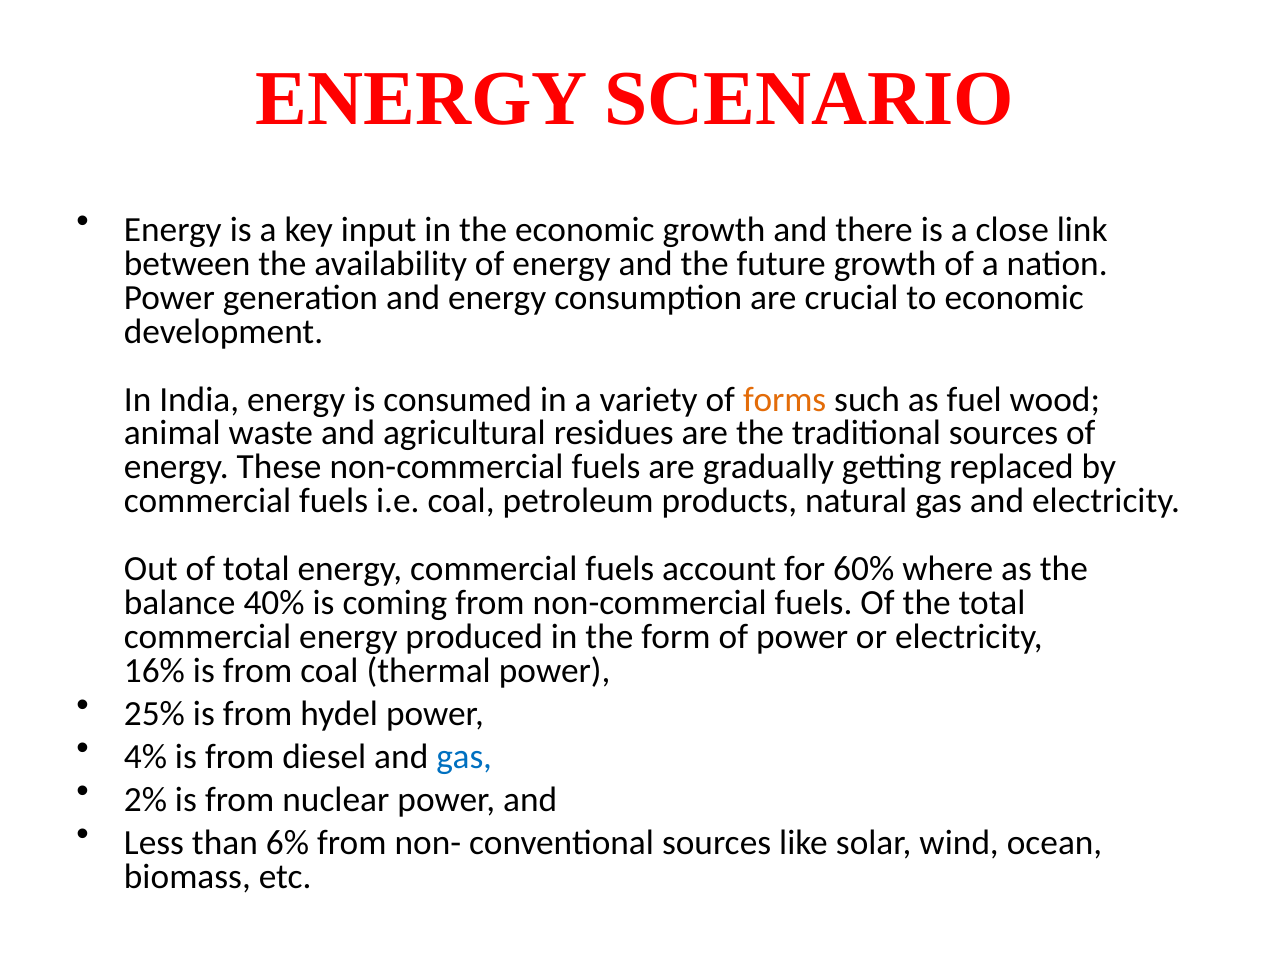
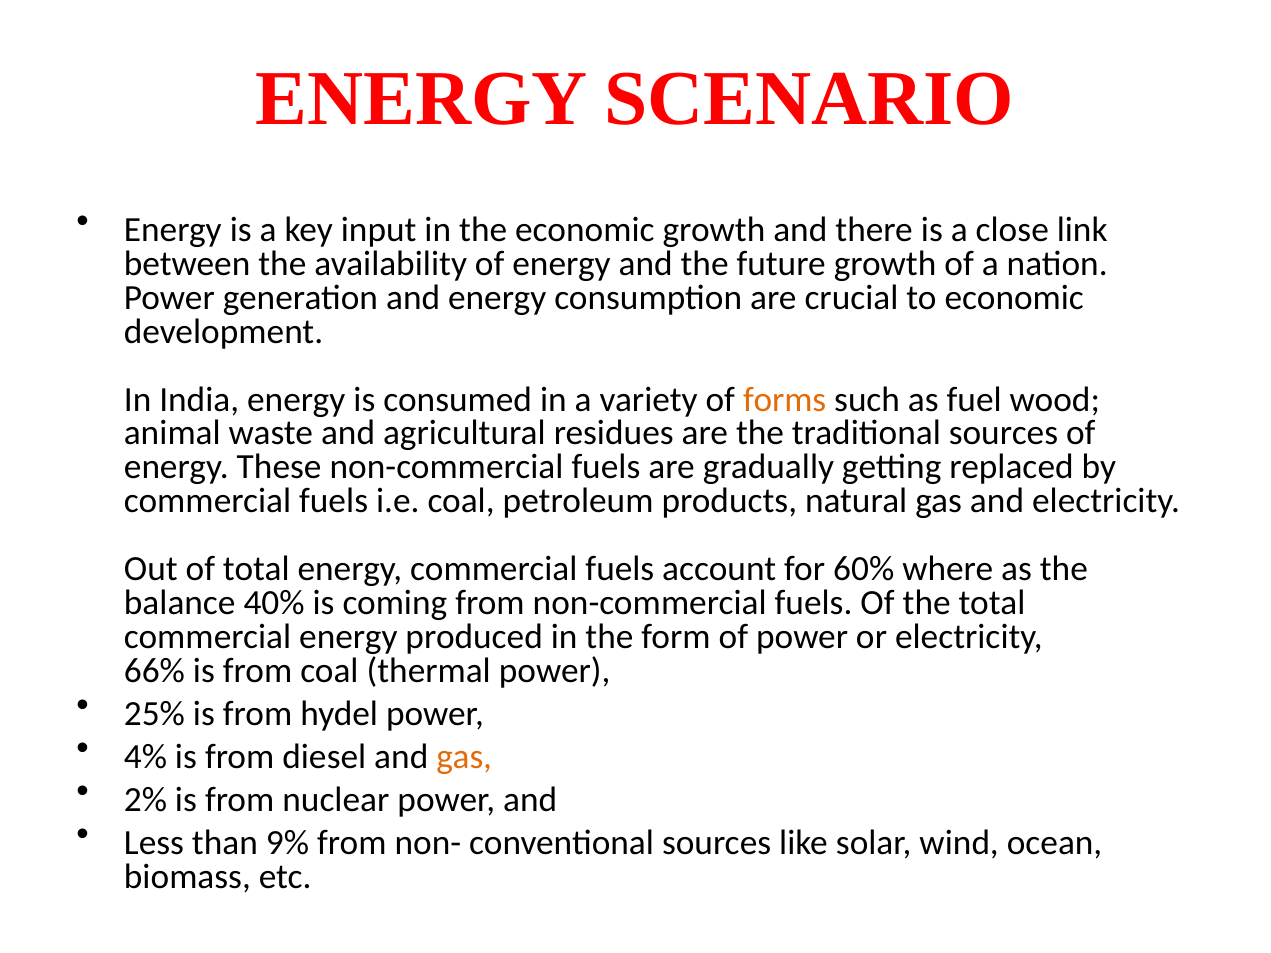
16%: 16% -> 66% (154, 671)
gas colour: blue -> orange (464, 757)
6%: 6% -> 9% (287, 843)
